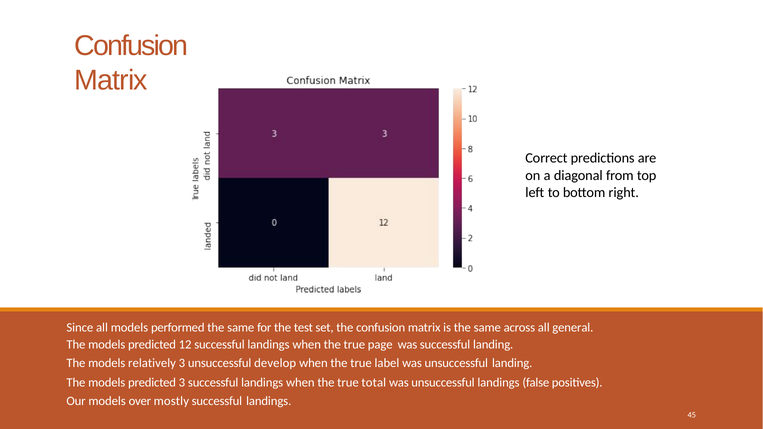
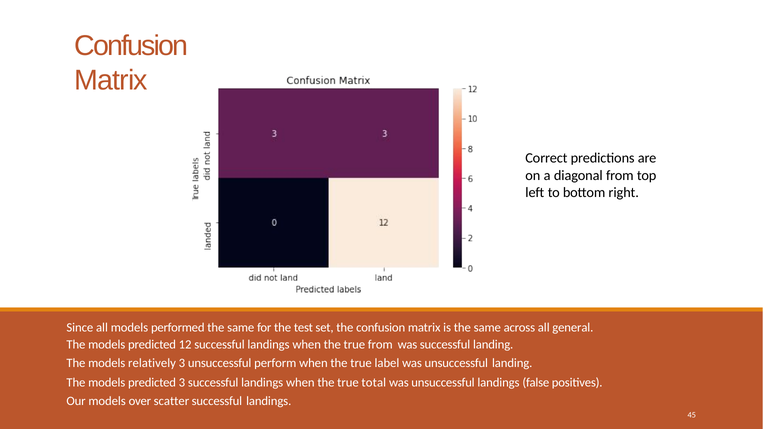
true page: page -> from (380, 345)
develop: develop -> perform (275, 363)
mostly: mostly -> scatter (171, 401)
